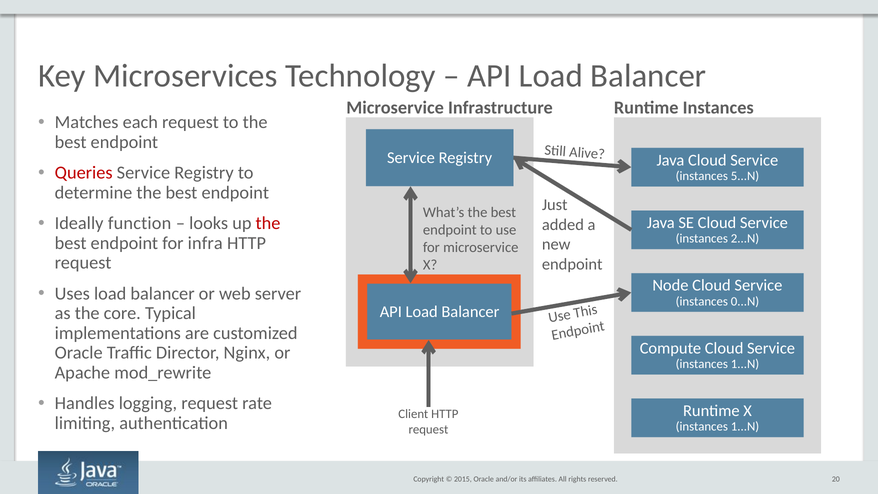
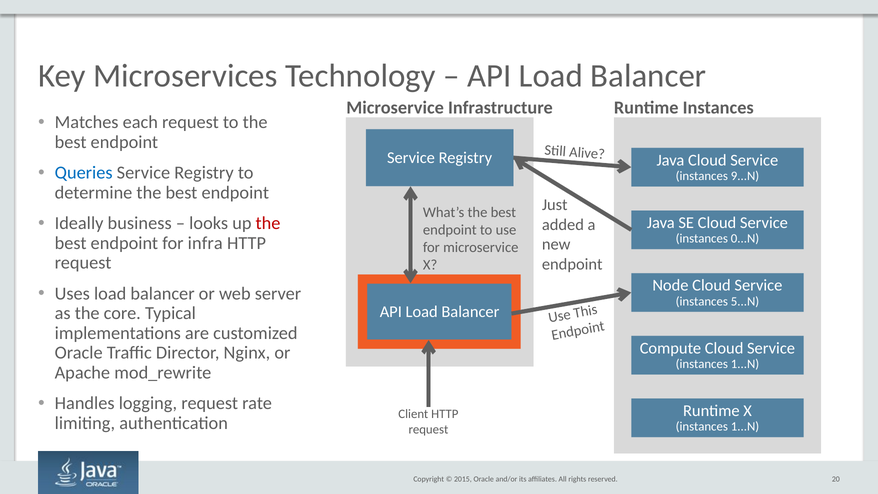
Queries colour: red -> blue (84, 173)
5...N: 5...N -> 9...N (745, 176)
function: function -> business (140, 223)
2...N: 2...N -> 0...N (745, 239)
0...N: 0...N -> 5...N (745, 301)
